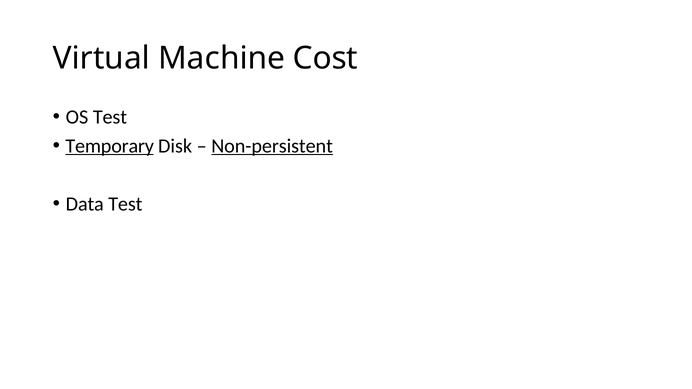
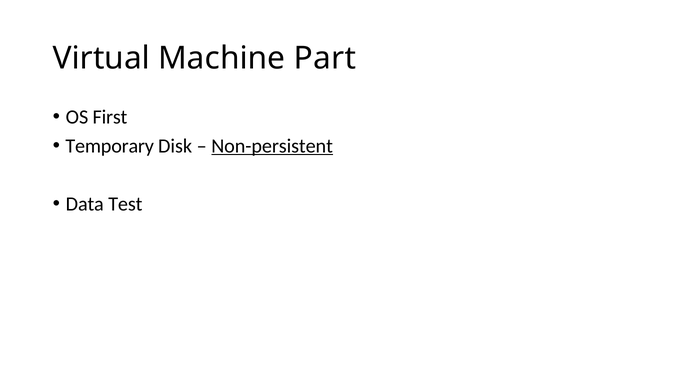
Cost: Cost -> Part (325, 58)
OS Test: Test -> First (110, 117)
Temporary underline: present -> none (110, 146)
